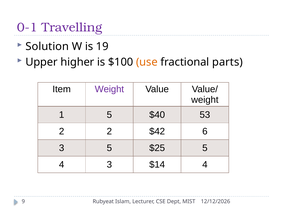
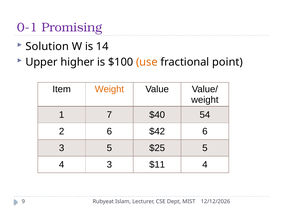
Travelling: Travelling -> Promising (72, 27)
19: 19 -> 14 (102, 47)
parts: parts -> point (227, 62)
Weight colour: purple -> orange (109, 89)
1 5: 5 -> 7 (109, 115)
53: 53 -> 54 (205, 115)
2 2: 2 -> 6 (109, 132)
$14: $14 -> $11 (157, 165)
